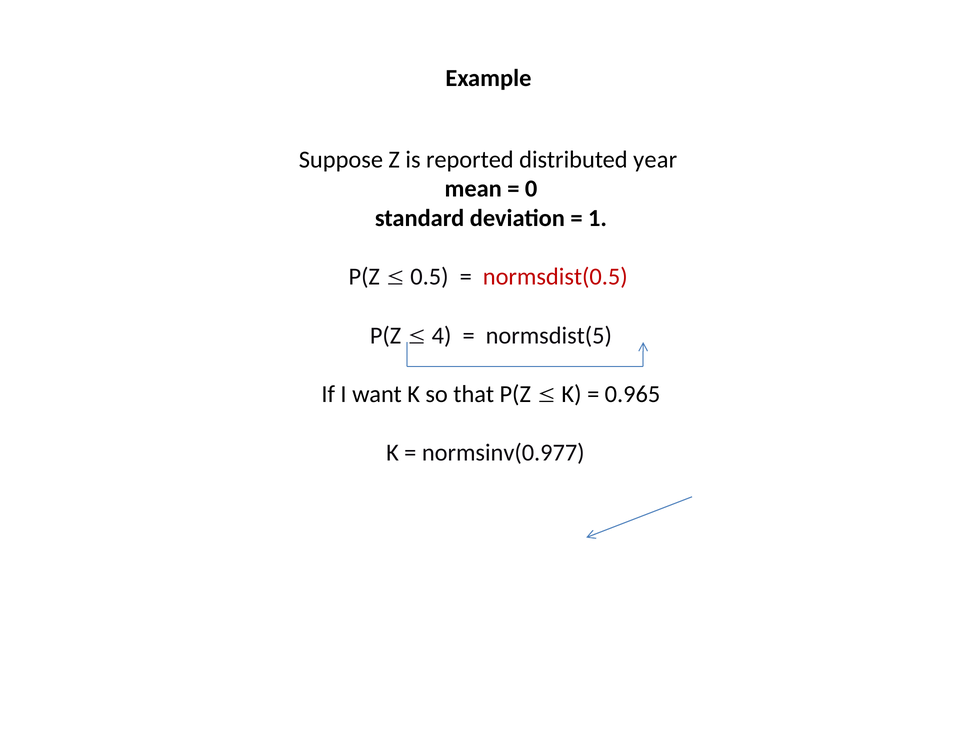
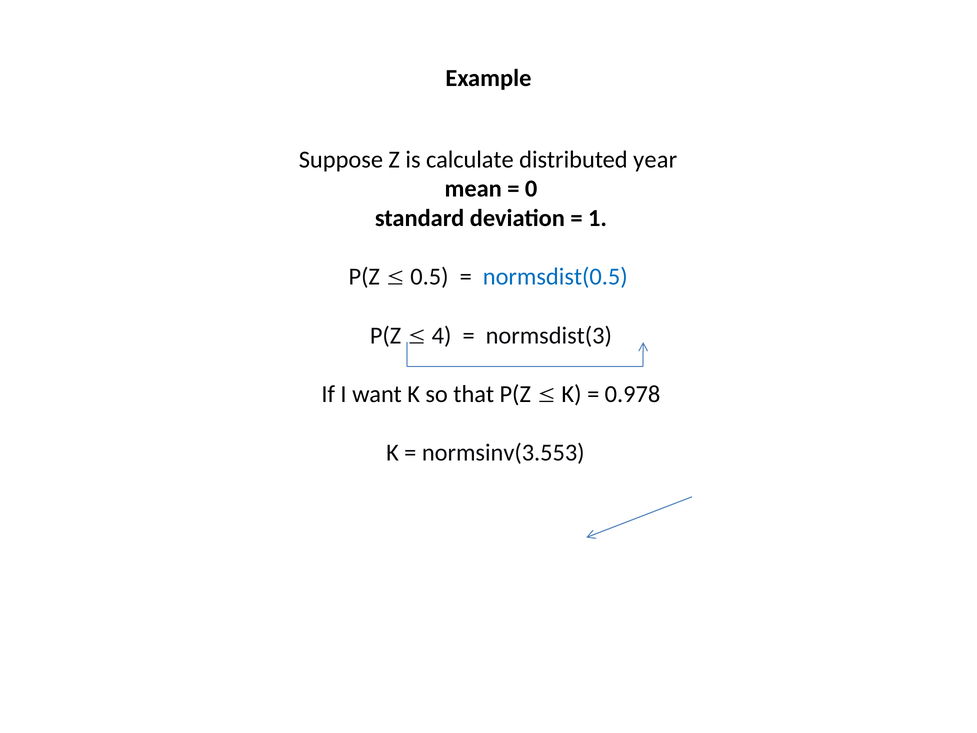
reported: reported -> calculate (470, 160)
normsdist(0.5 colour: red -> blue (555, 277)
normsdist(5: normsdist(5 -> normsdist(3 (549, 335)
0.965: 0.965 -> 0.978 (633, 394)
normsinv(0.977: normsinv(0.977 -> normsinv(3.553 (503, 453)
